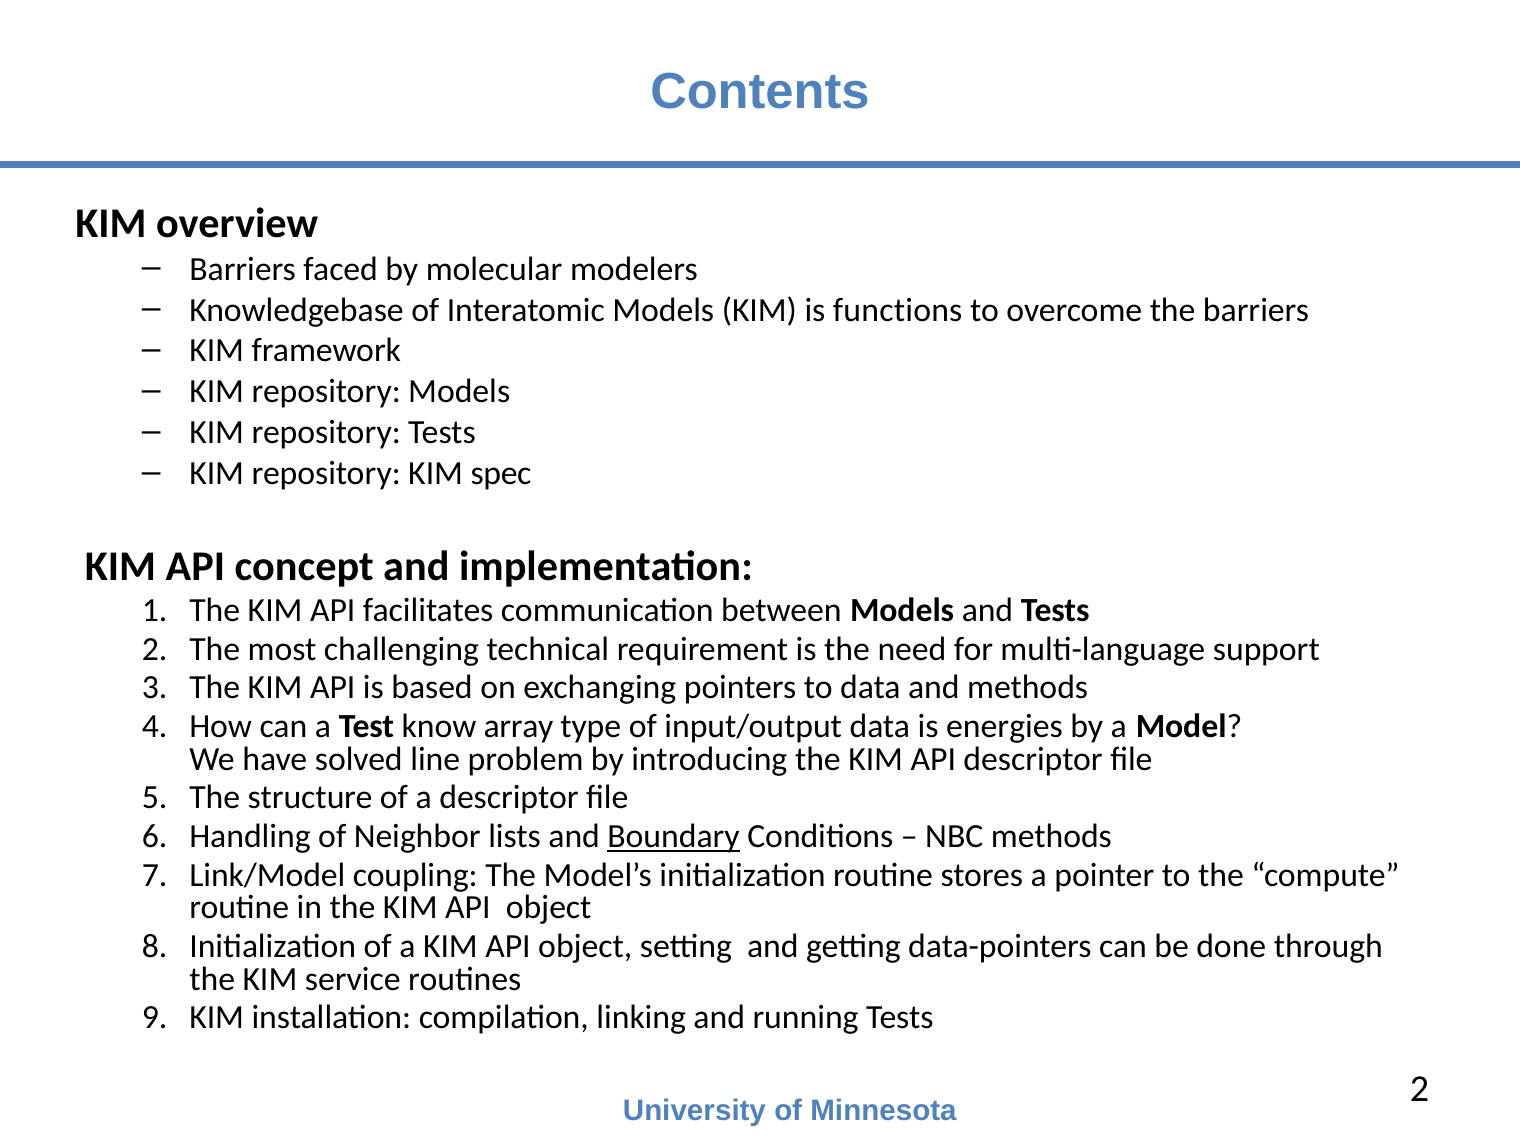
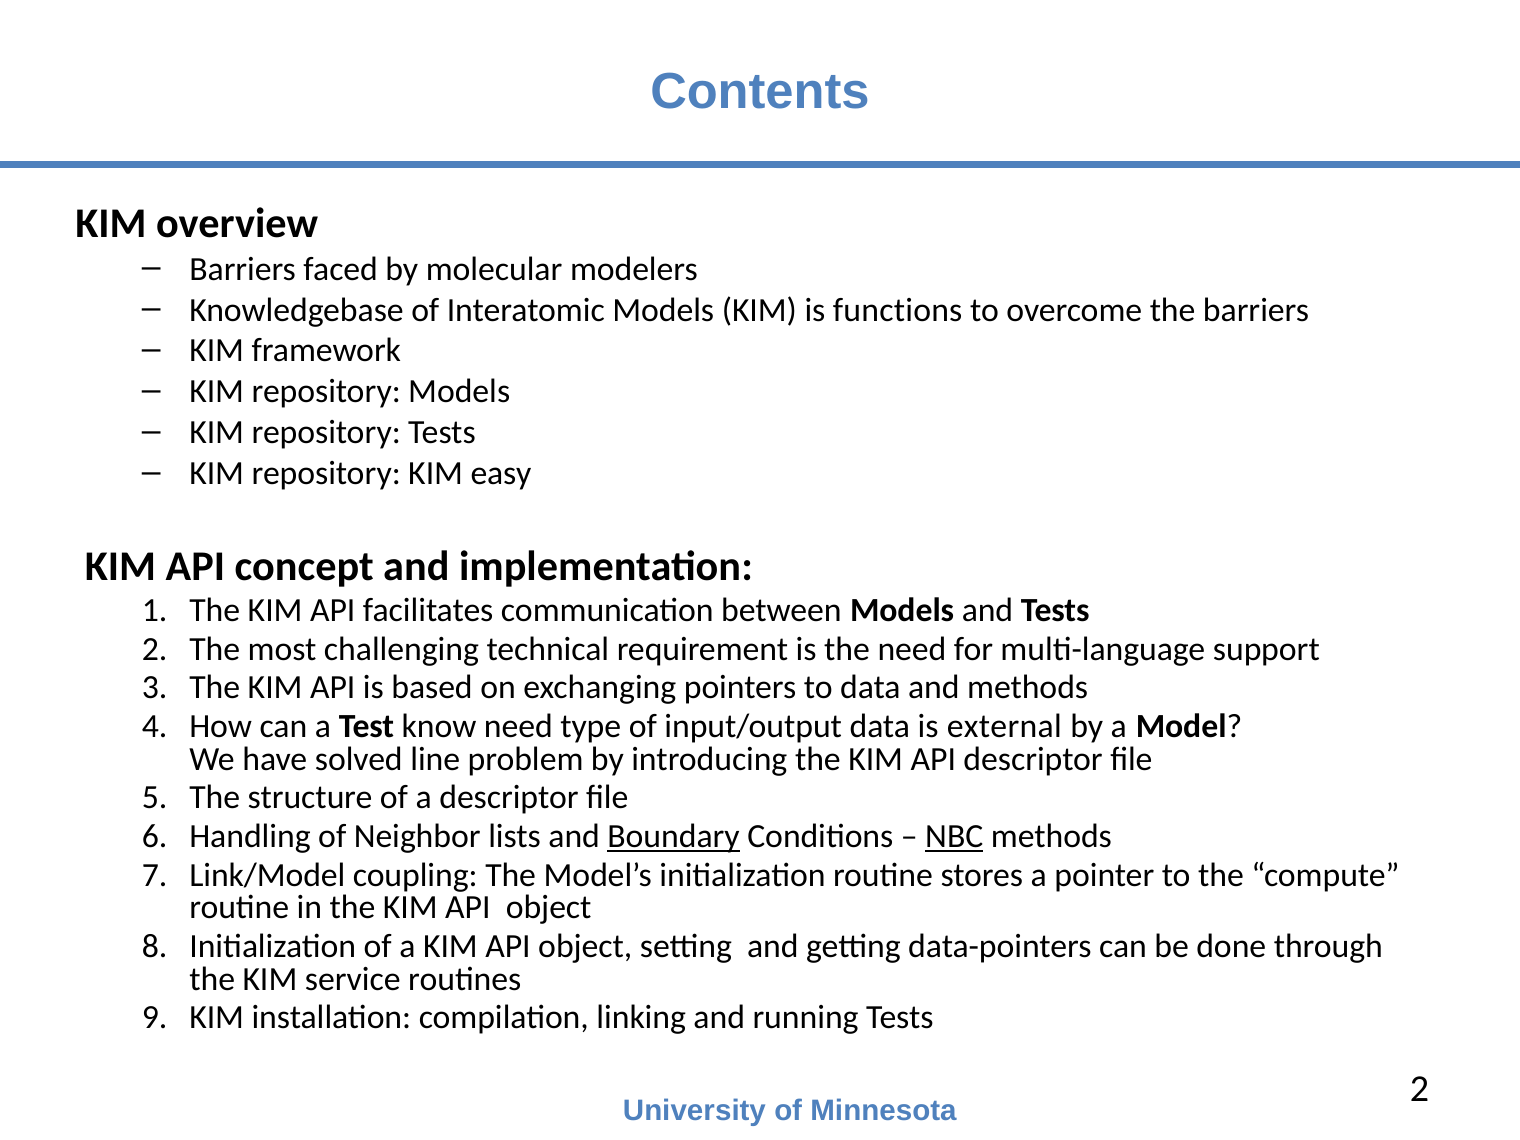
spec: spec -> easy (501, 473)
know array: array -> need (518, 726)
energies: energies -> external (1004, 726)
NBC underline: none -> present (954, 836)
